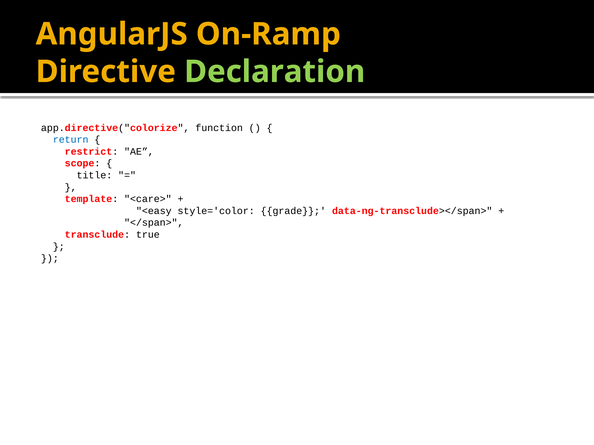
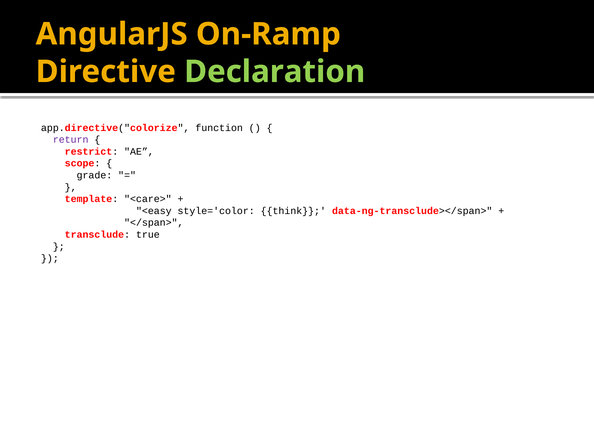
return colour: blue -> purple (71, 140)
title: title -> grade (94, 175)
grade: grade -> think (293, 211)
